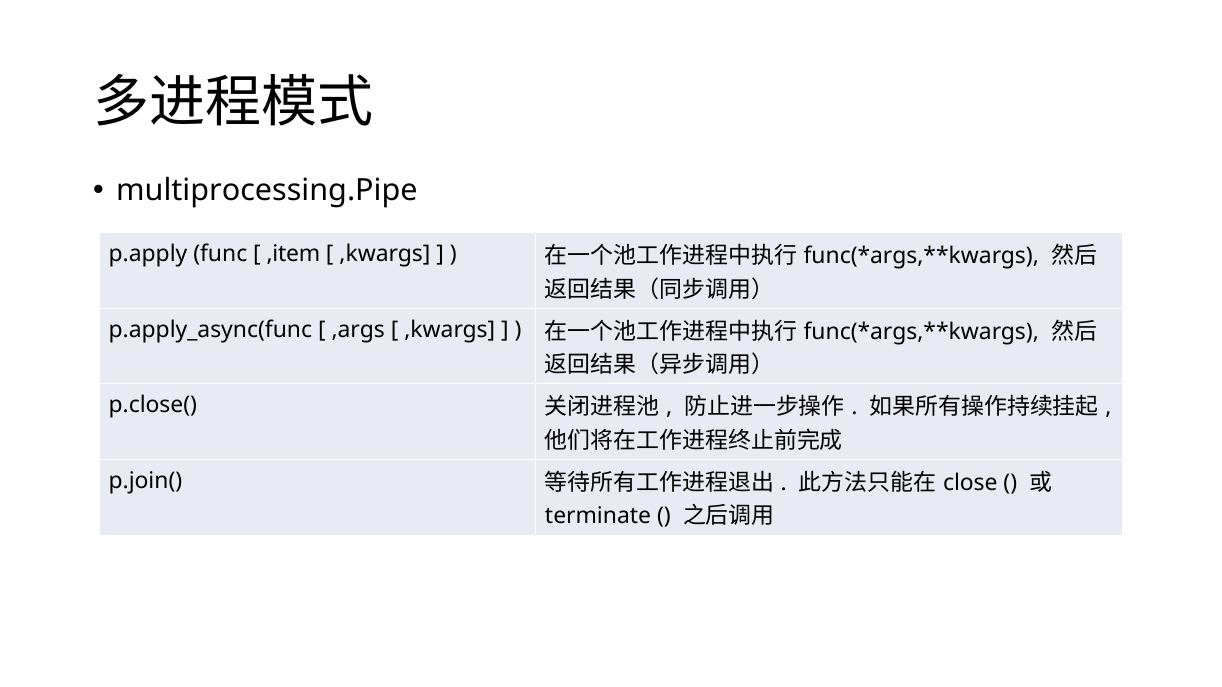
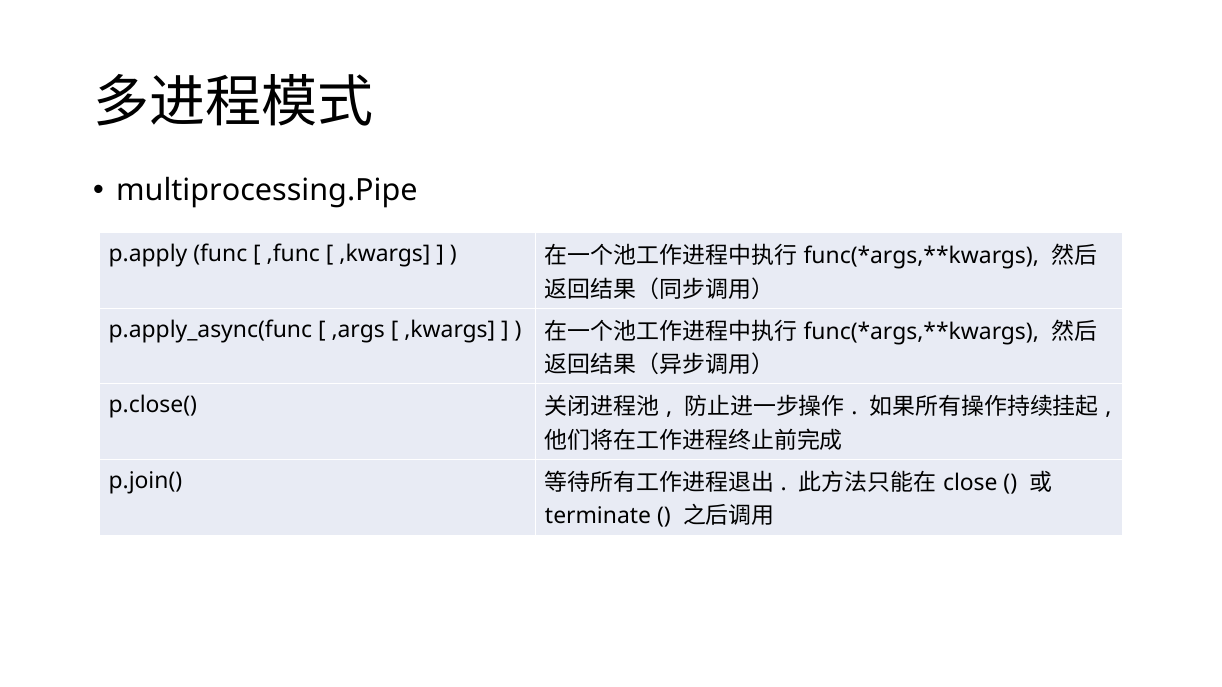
,item: ,item -> ,func (293, 254)
